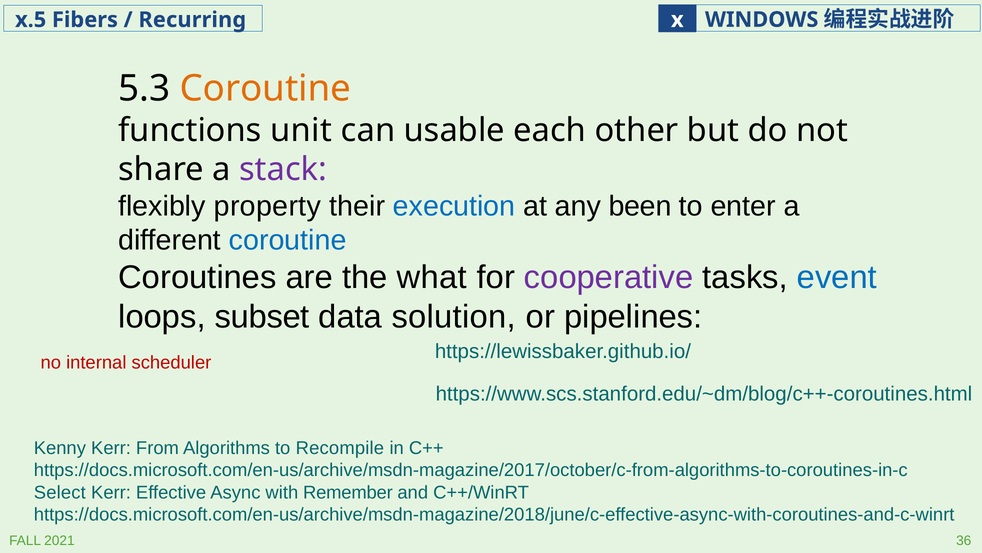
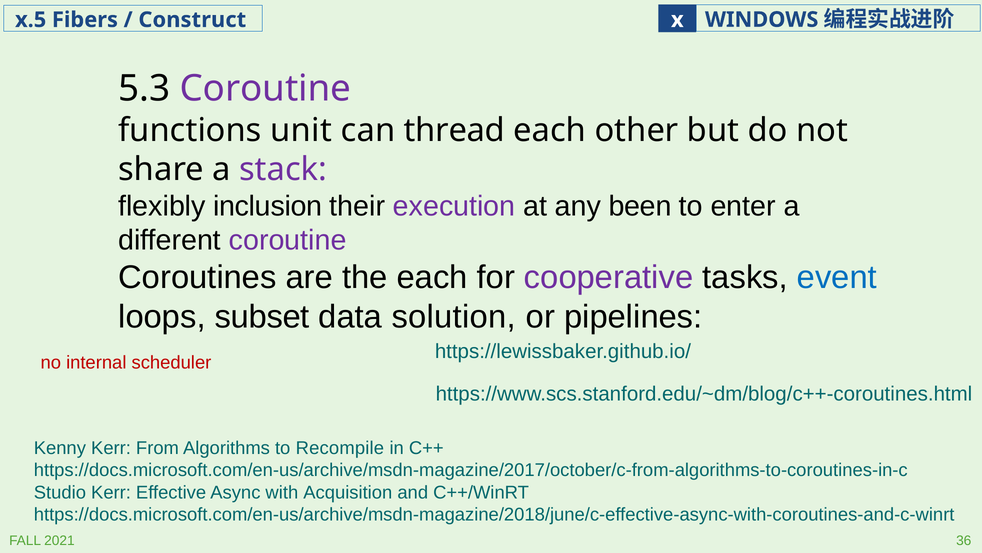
Recurring: Recurring -> Construct (192, 20)
Coroutine colour: orange -> purple (265, 89)
usable: usable -> thread (454, 130)
property: property -> inclusion (268, 206)
execution colour: blue -> purple (454, 206)
coroutine colour: blue -> purple (288, 240)
the what: what -> each (432, 277)
Select: Select -> Studio (60, 492)
Remember: Remember -> Acquisition (348, 492)
